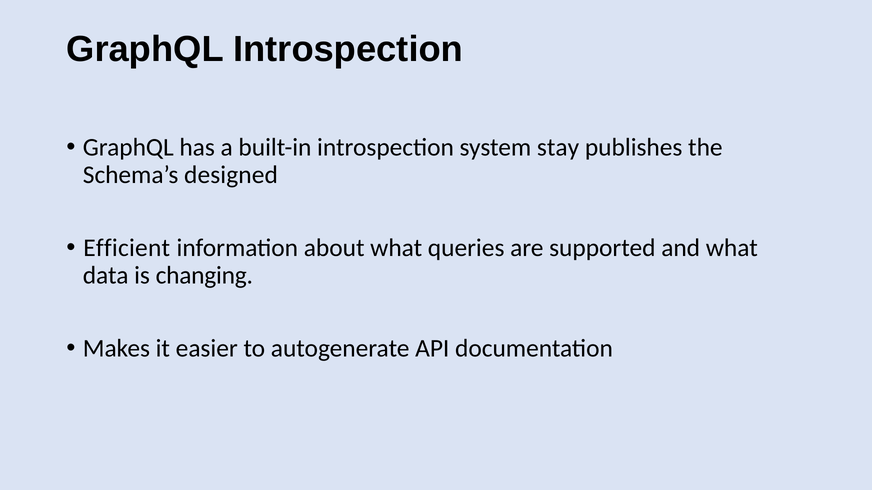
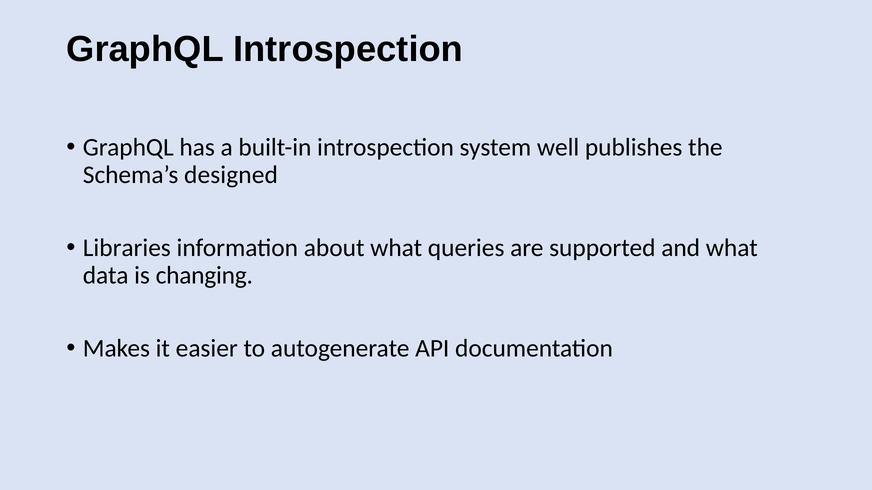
stay: stay -> well (558, 147)
Efficient: Efficient -> Libraries (127, 248)
